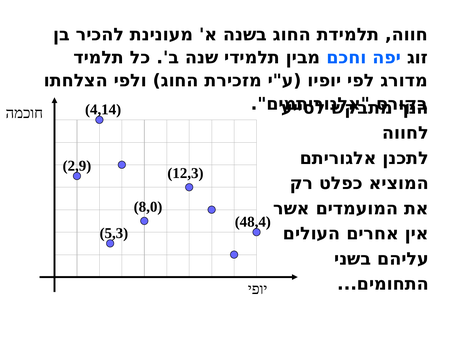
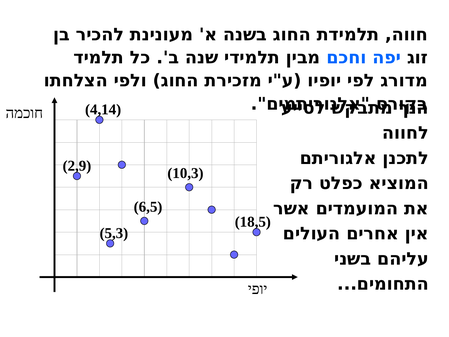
12,3: 12,3 -> 10,3 (185, 173)
8,0: 8,0 -> 6,5 (148, 207)
48,4: 48,4 -> 18,5 (253, 222)
